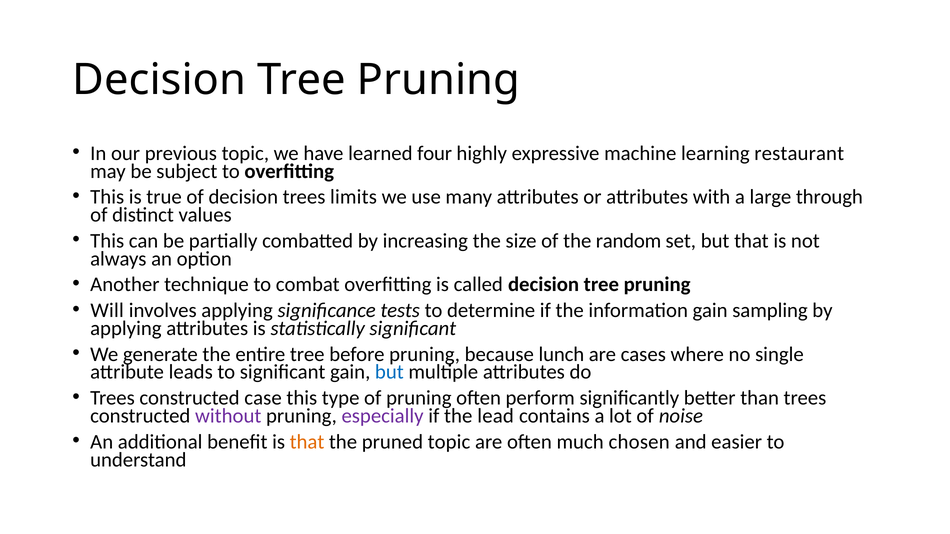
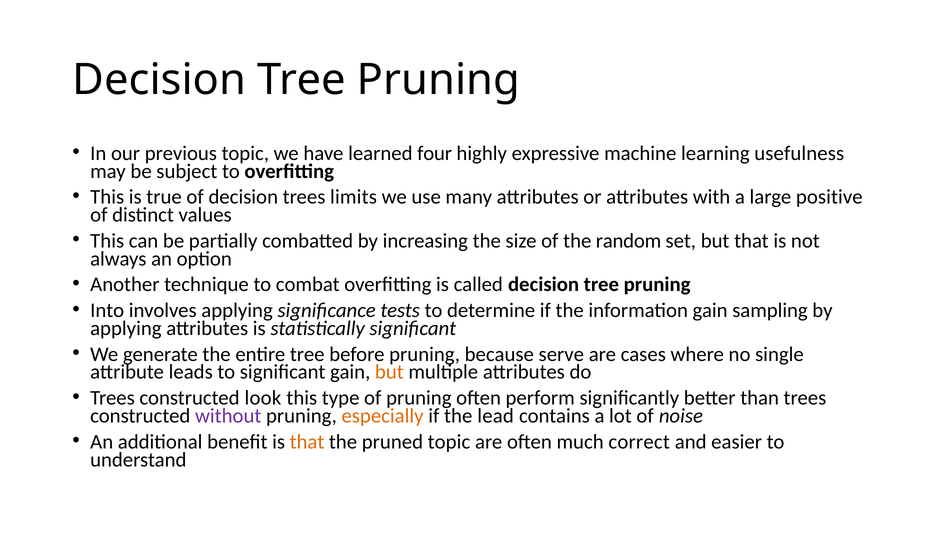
restaurant: restaurant -> usefulness (799, 153)
through: through -> positive (829, 197)
Will: Will -> Into (107, 311)
lunch: lunch -> serve (561, 354)
but colour: blue -> orange (389, 372)
case: case -> look (263, 398)
especially colour: purple -> orange (383, 416)
chosen: chosen -> correct (639, 442)
